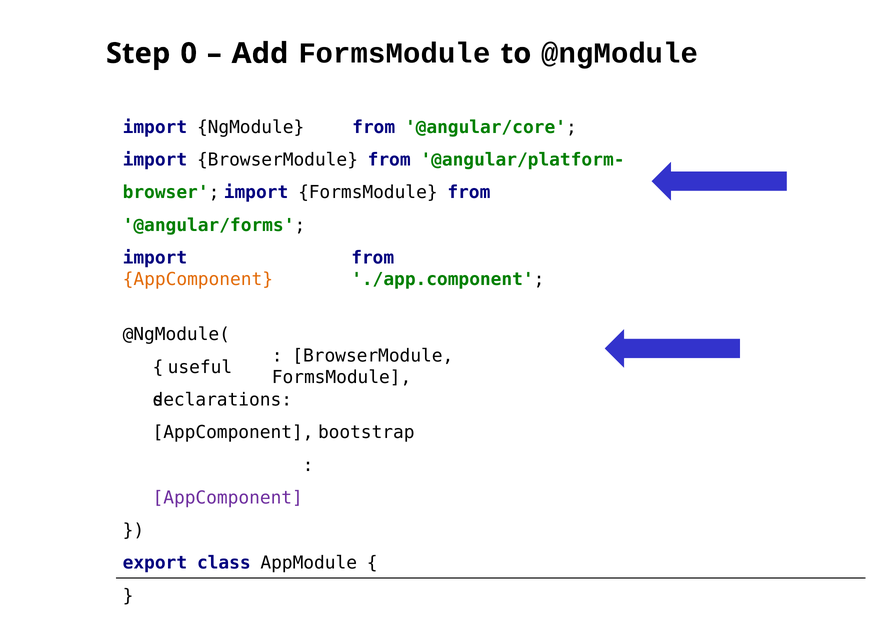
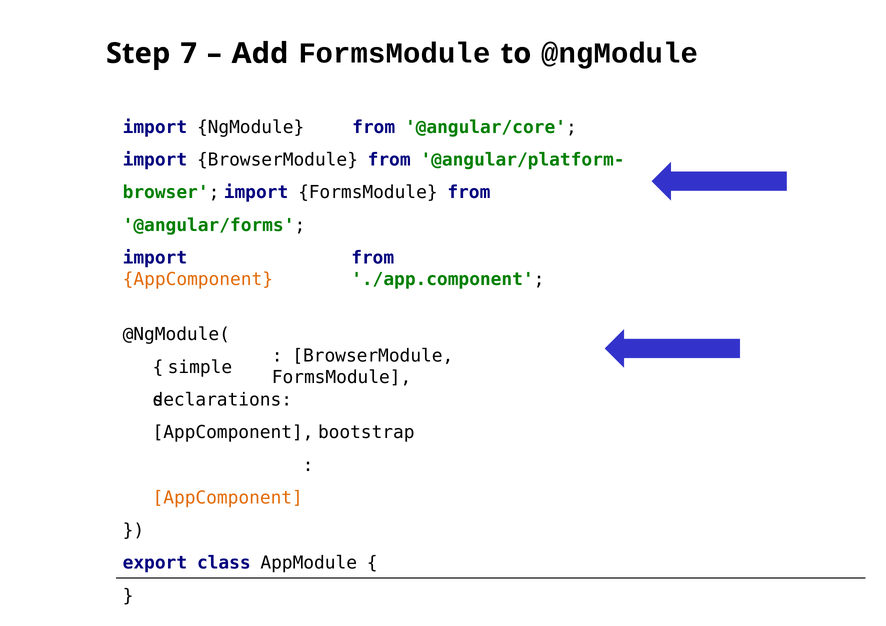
0: 0 -> 7 (189, 53)
useful: useful -> simple (200, 368)
AppComponent colour: purple -> orange (228, 498)
